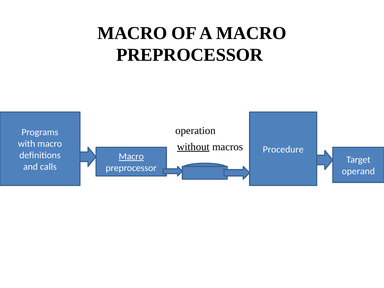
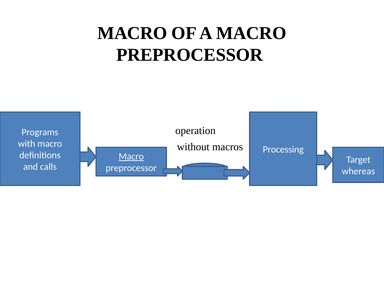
without underline: present -> none (193, 147)
Procedure: Procedure -> Processing (283, 149)
operand: operand -> whereas (358, 171)
